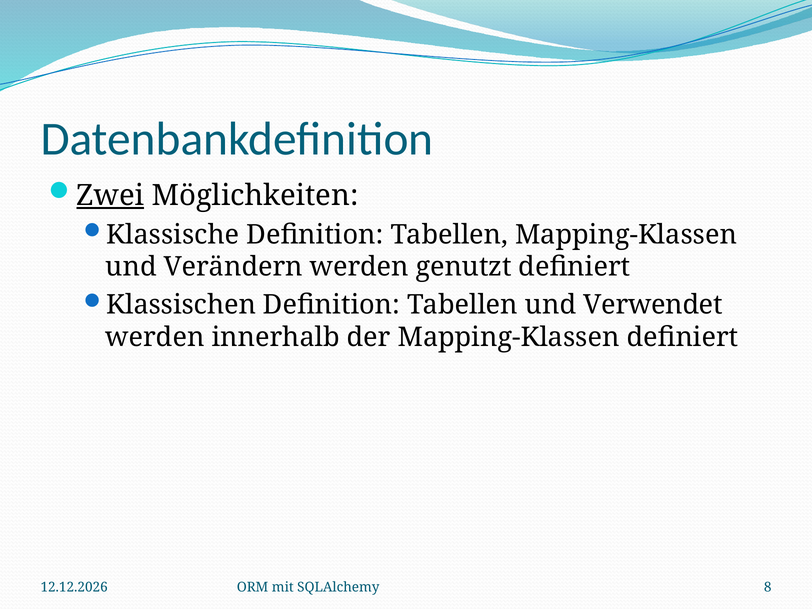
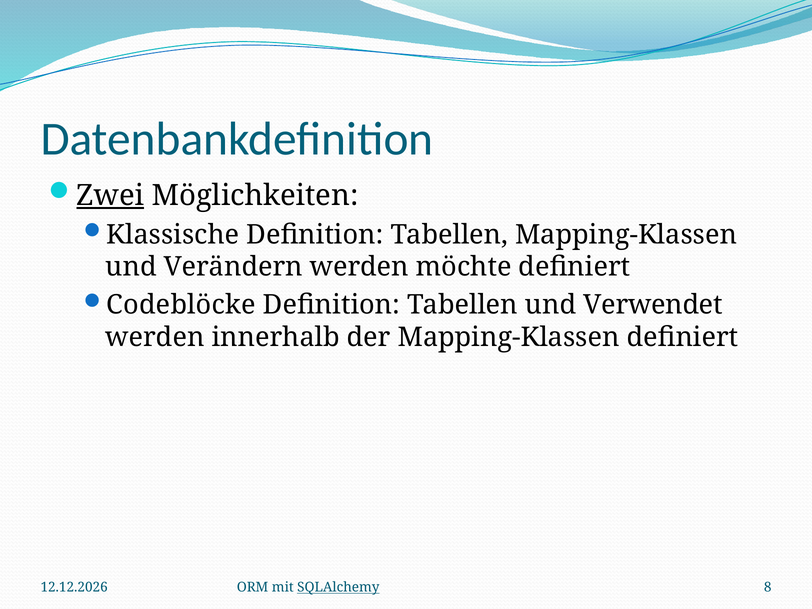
genutzt: genutzt -> möchte (464, 267)
Klassischen: Klassischen -> Codeblöcke (181, 305)
SQLAlchemy underline: none -> present (338, 587)
